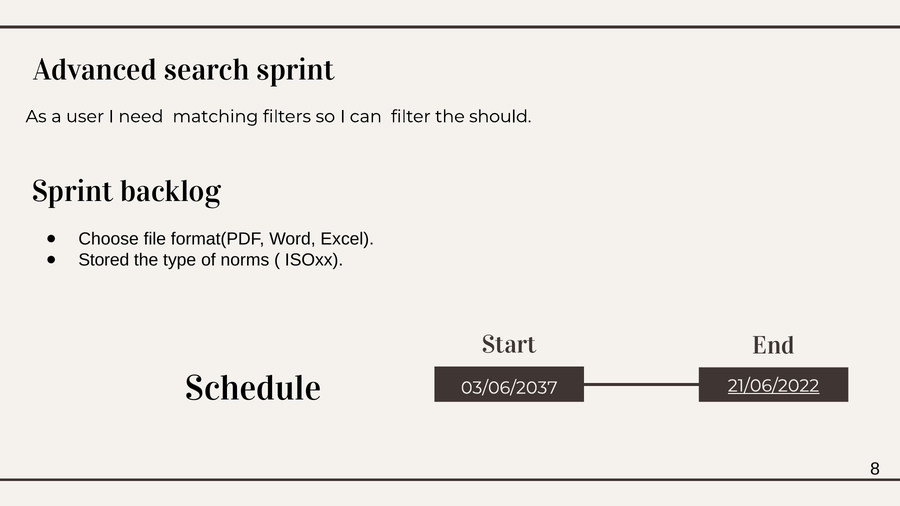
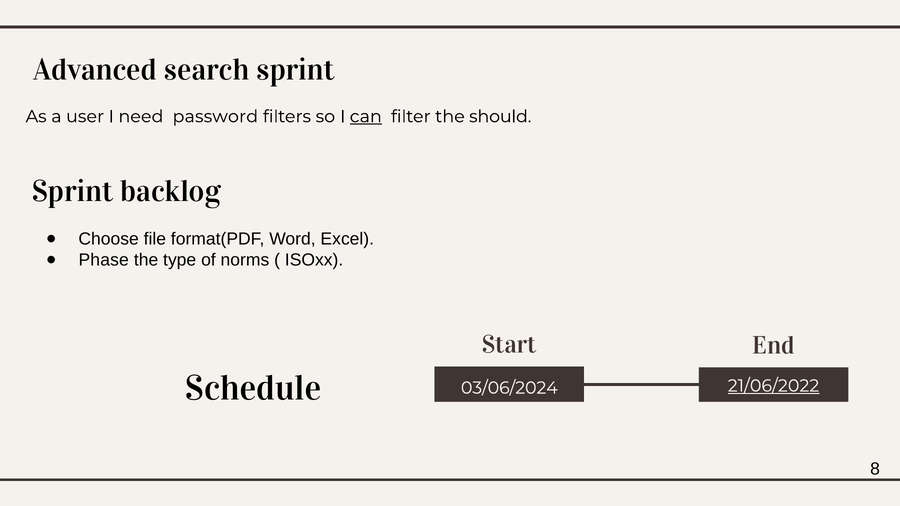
matching: matching -> password (215, 117)
can underline: none -> present (366, 117)
Stored: Stored -> Phase (104, 260)
03/06/2037: 03/06/2037 -> 03/06/2024 (509, 388)
